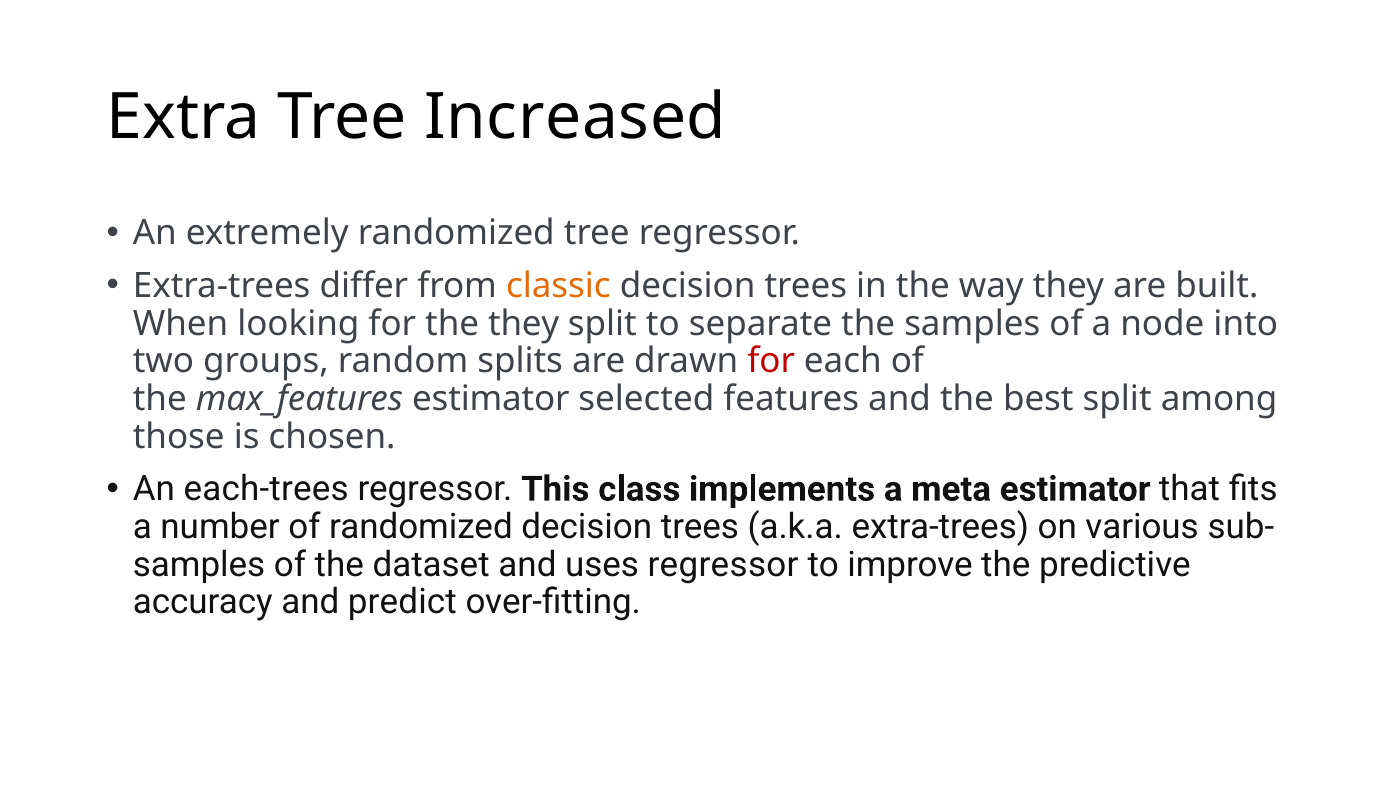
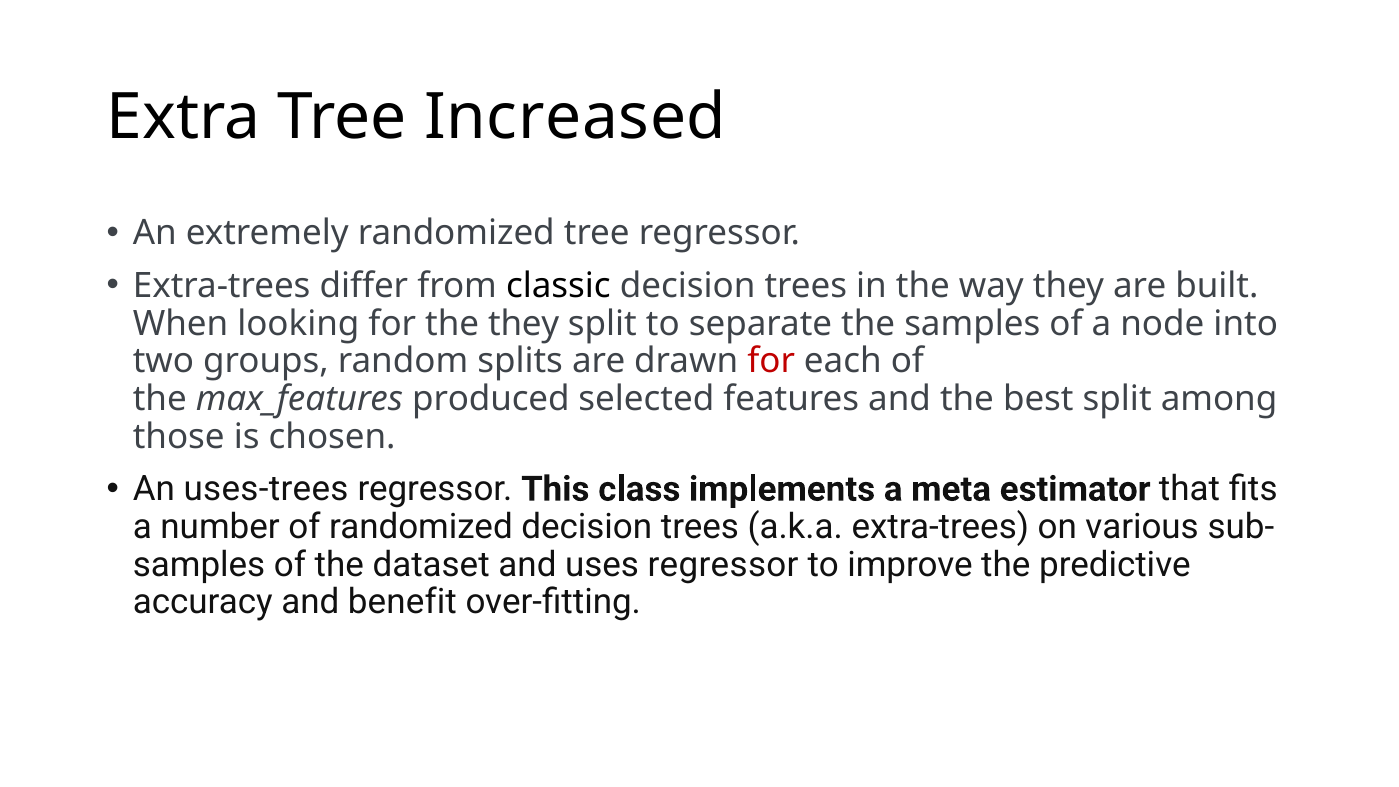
classic colour: orange -> black (558, 286)
max_features estimator: estimator -> produced (491, 399)
each-trees: each-trees -> uses-trees (266, 489)
predict: predict -> benefit (402, 602)
